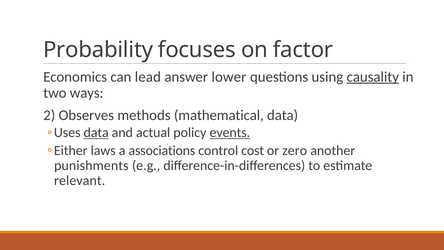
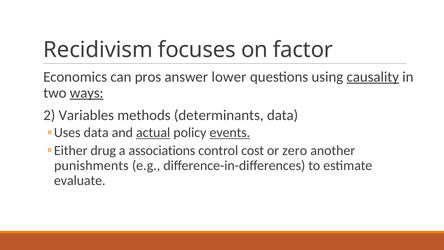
Probability: Probability -> Recidivism (98, 50)
lead: lead -> pros (148, 77)
ways underline: none -> present (87, 93)
Observes: Observes -> Variables (86, 115)
mathematical: mathematical -> determinants (219, 115)
data underline: present -> none (96, 133)
actual underline: none -> present (153, 133)
laws: laws -> drug (103, 150)
relevant: relevant -> evaluate (80, 180)
